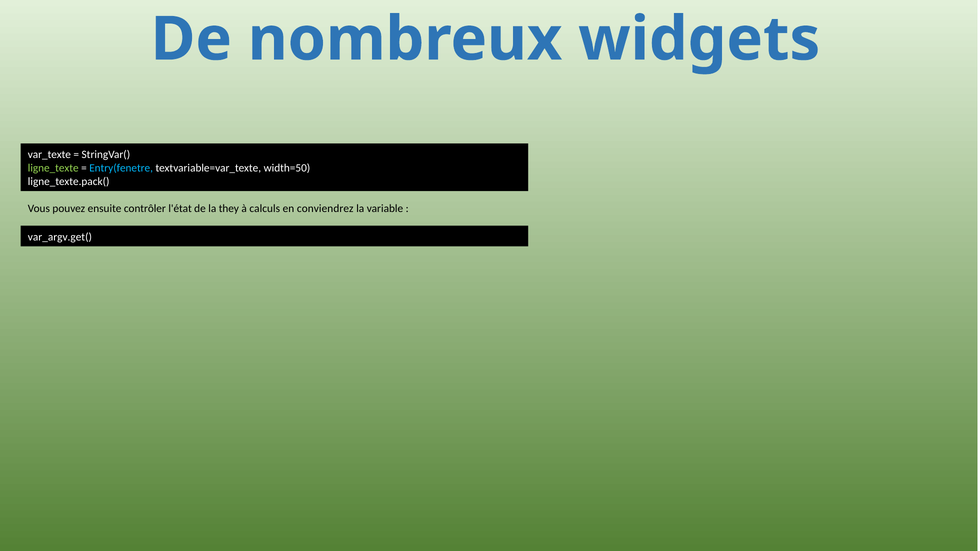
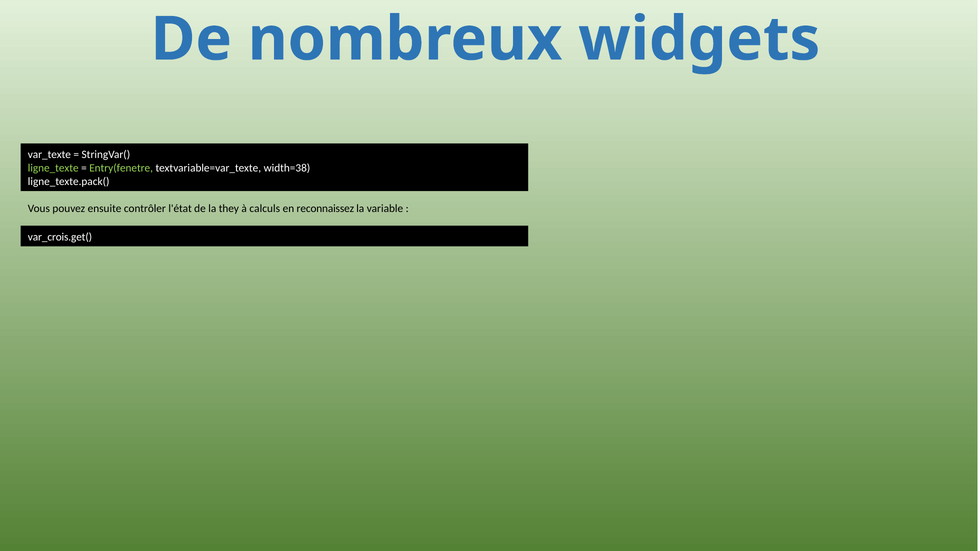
Entry(fenetre colour: light blue -> light green (121, 168)
width=50: width=50 -> width=38 (287, 168)
conviendrez: conviendrez -> reconnaissez (325, 209)
var_argv.get(: var_argv.get( -> var_crois.get( (60, 237)
